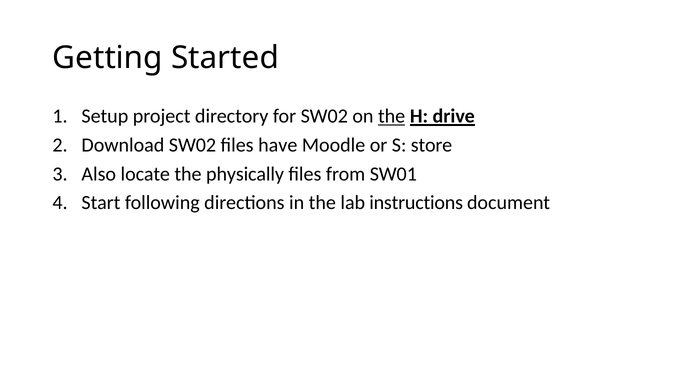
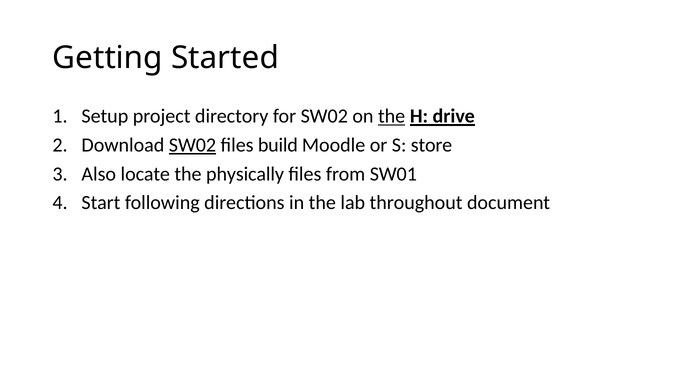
SW02 underline: none -> present (193, 145)
have: have -> build (278, 145)
instructions: instructions -> throughout (416, 203)
